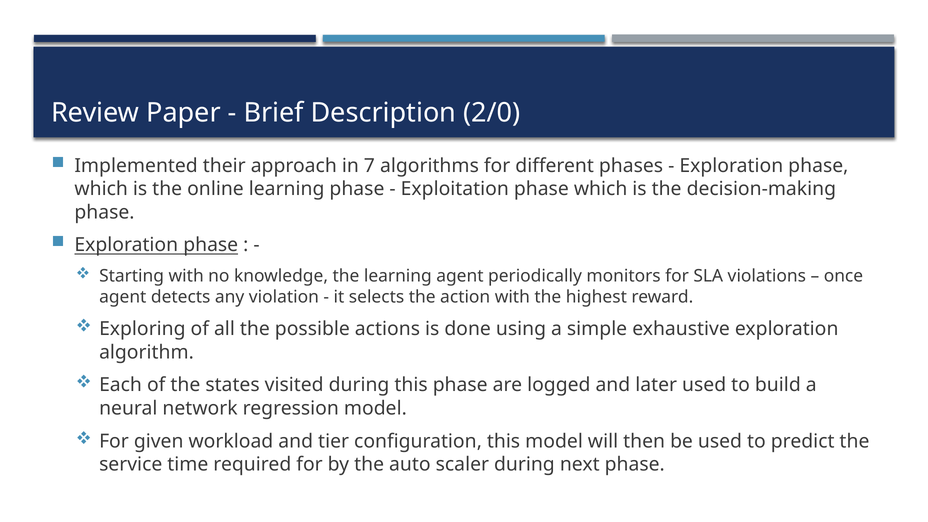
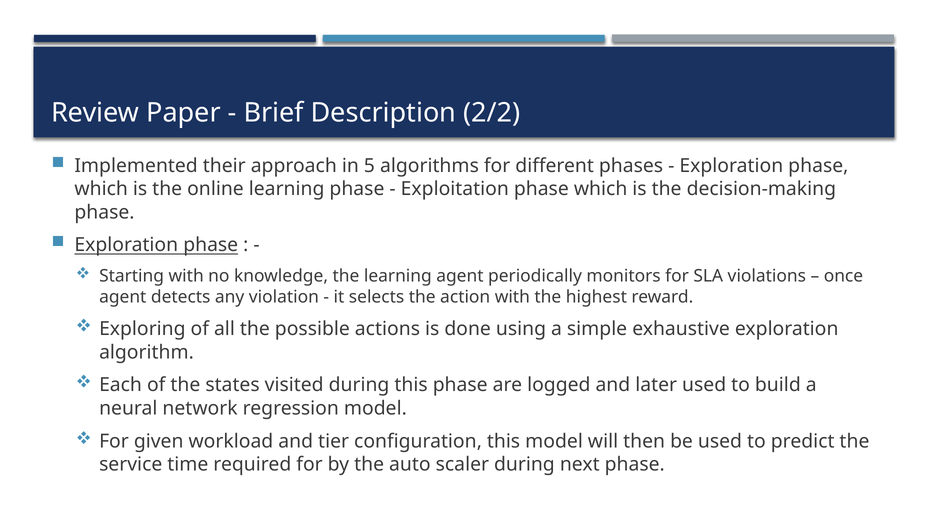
2/0: 2/0 -> 2/2 (492, 113)
7: 7 -> 5 (369, 166)
